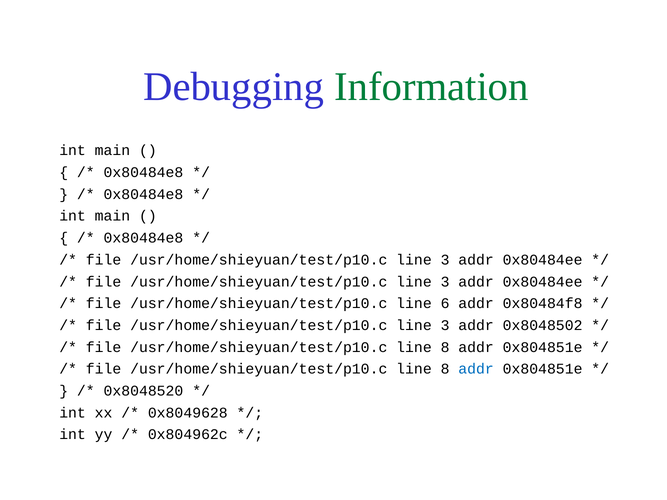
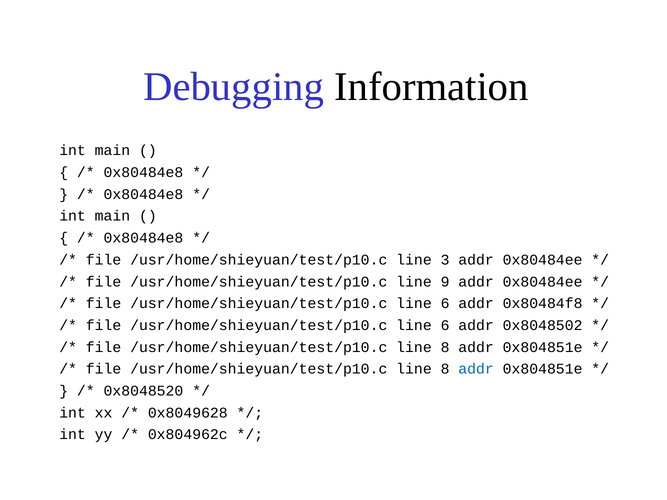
Information colour: green -> black (431, 87)
3: 3 -> 9 (445, 282)
3: 3 -> 6 (445, 326)
